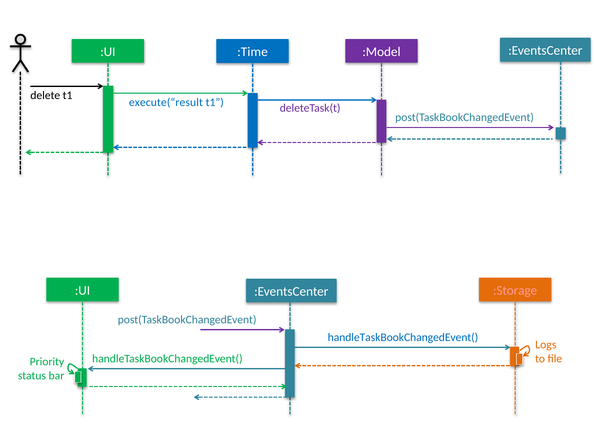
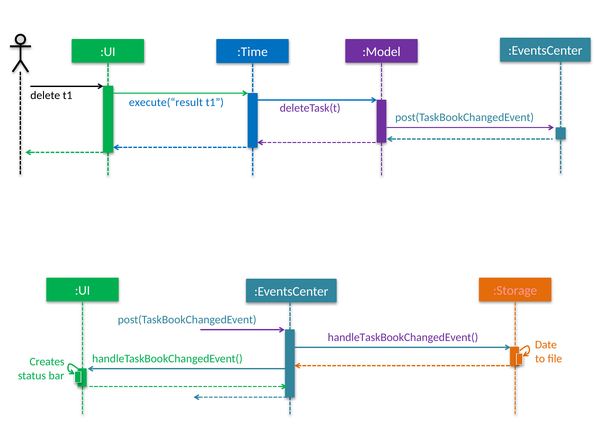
handleTaskBookChangedEvent( colour: blue -> purple (403, 337)
Logs: Logs -> Date (546, 345)
Priority: Priority -> Creates (47, 362)
